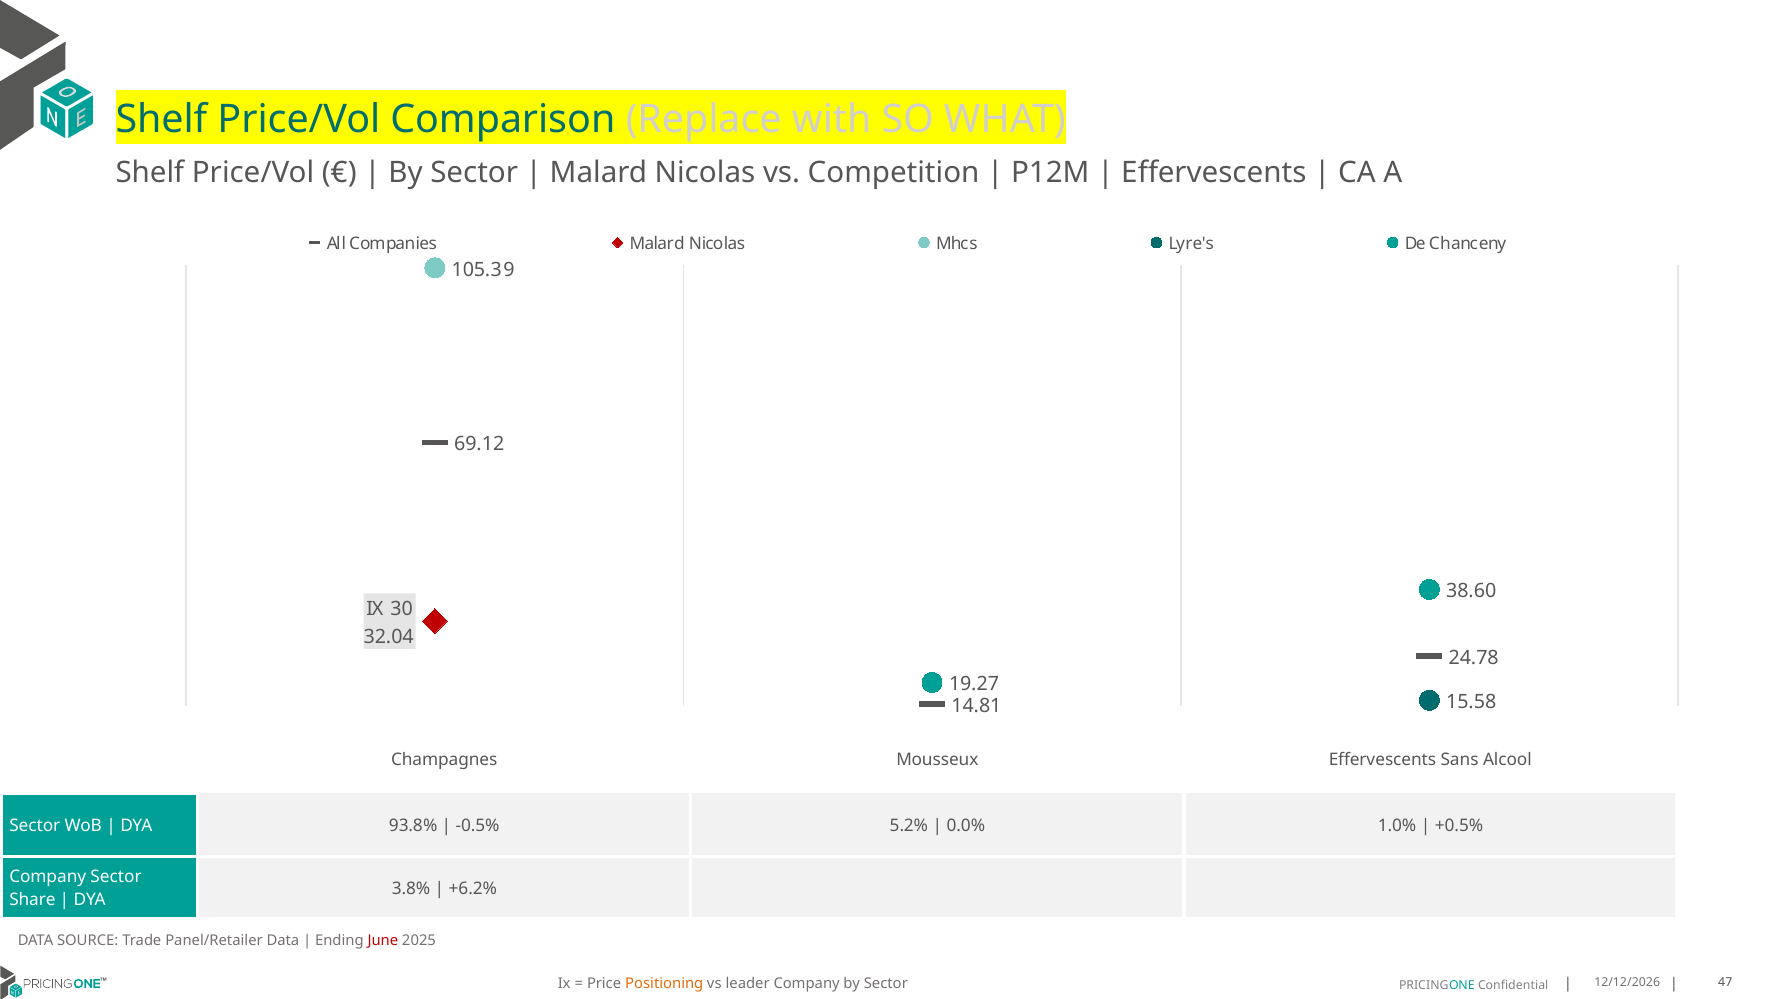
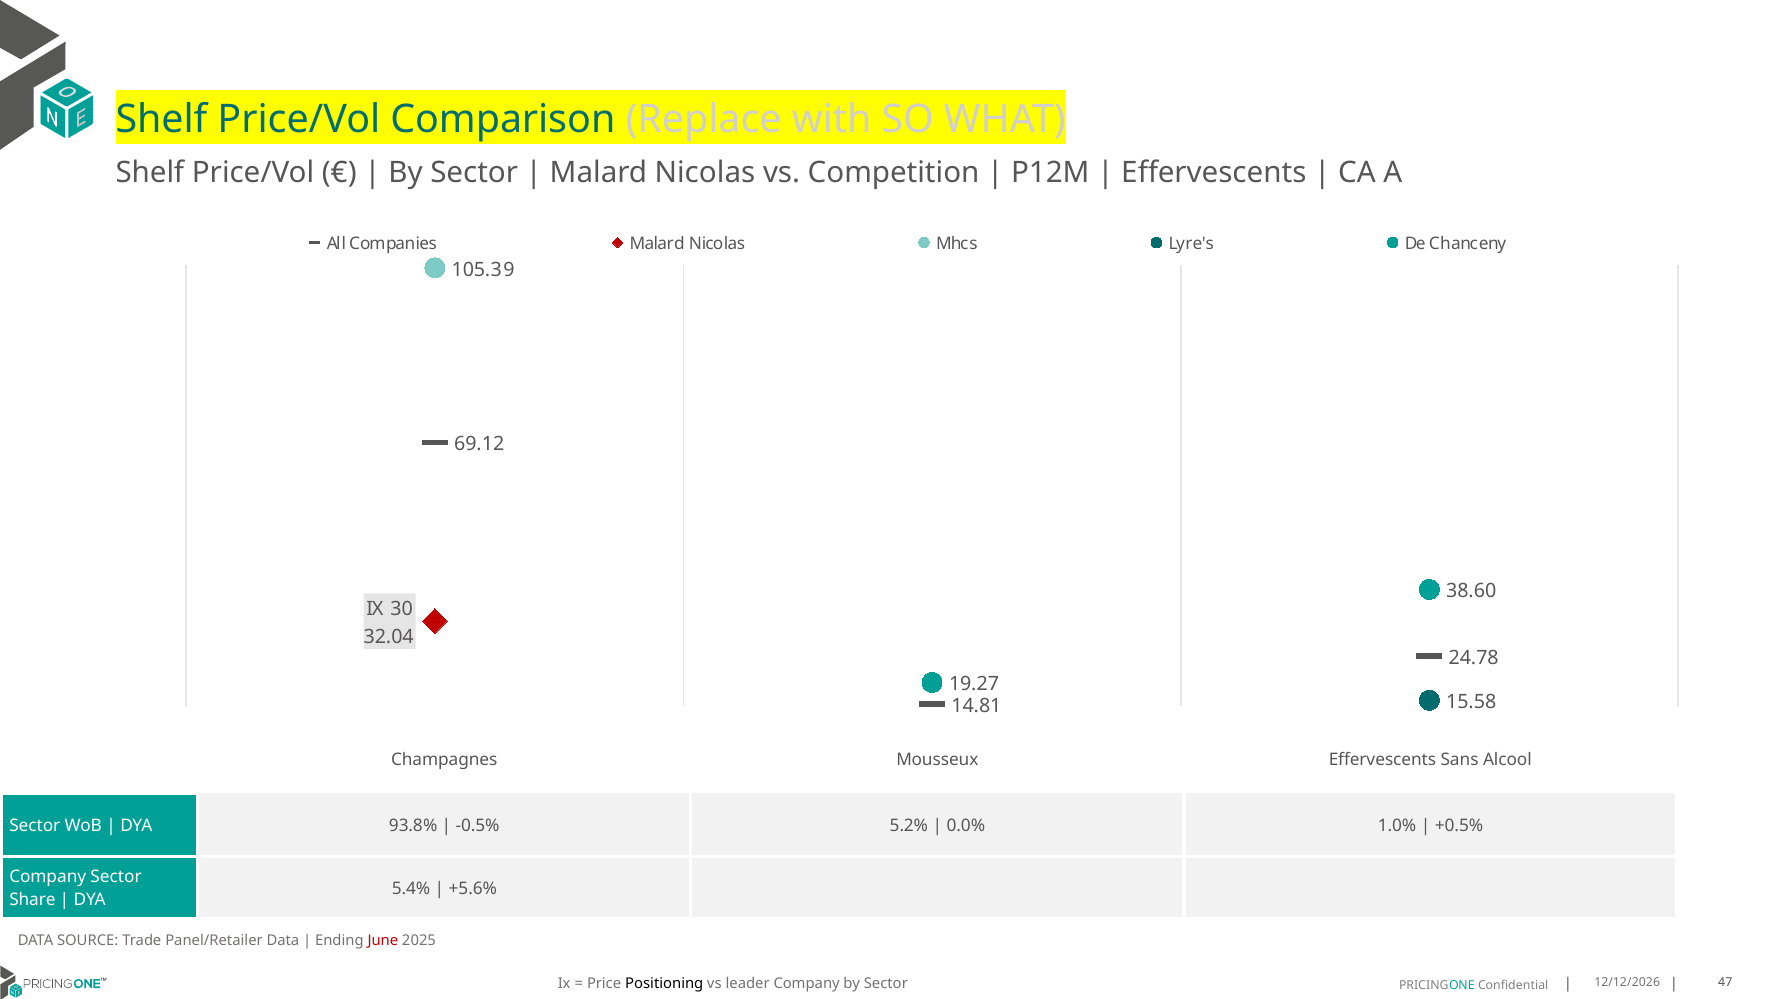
3.8%: 3.8% -> 5.4% (411, 889)
+6.2%: +6.2% -> +5.6% (473, 889)
Positioning colour: orange -> black (664, 983)
